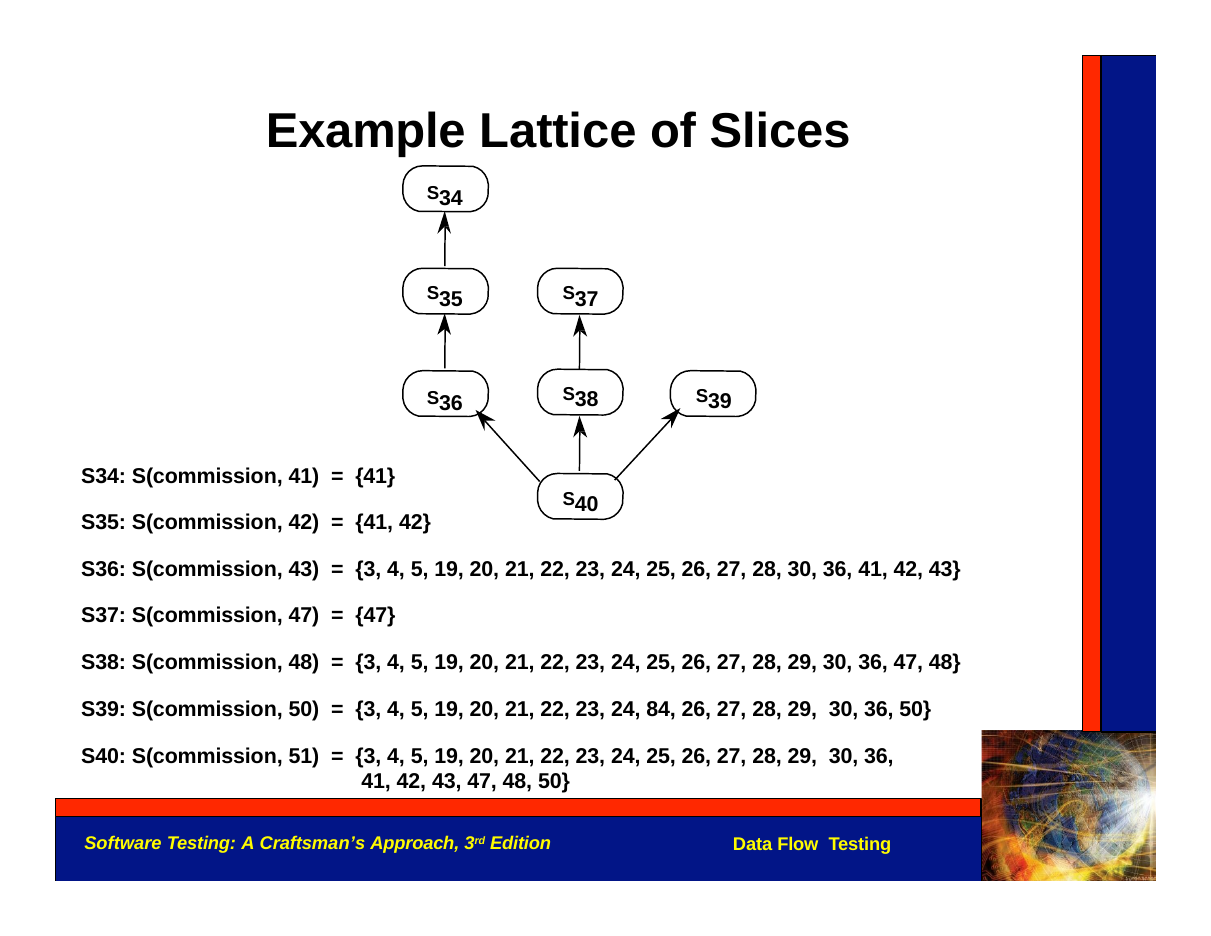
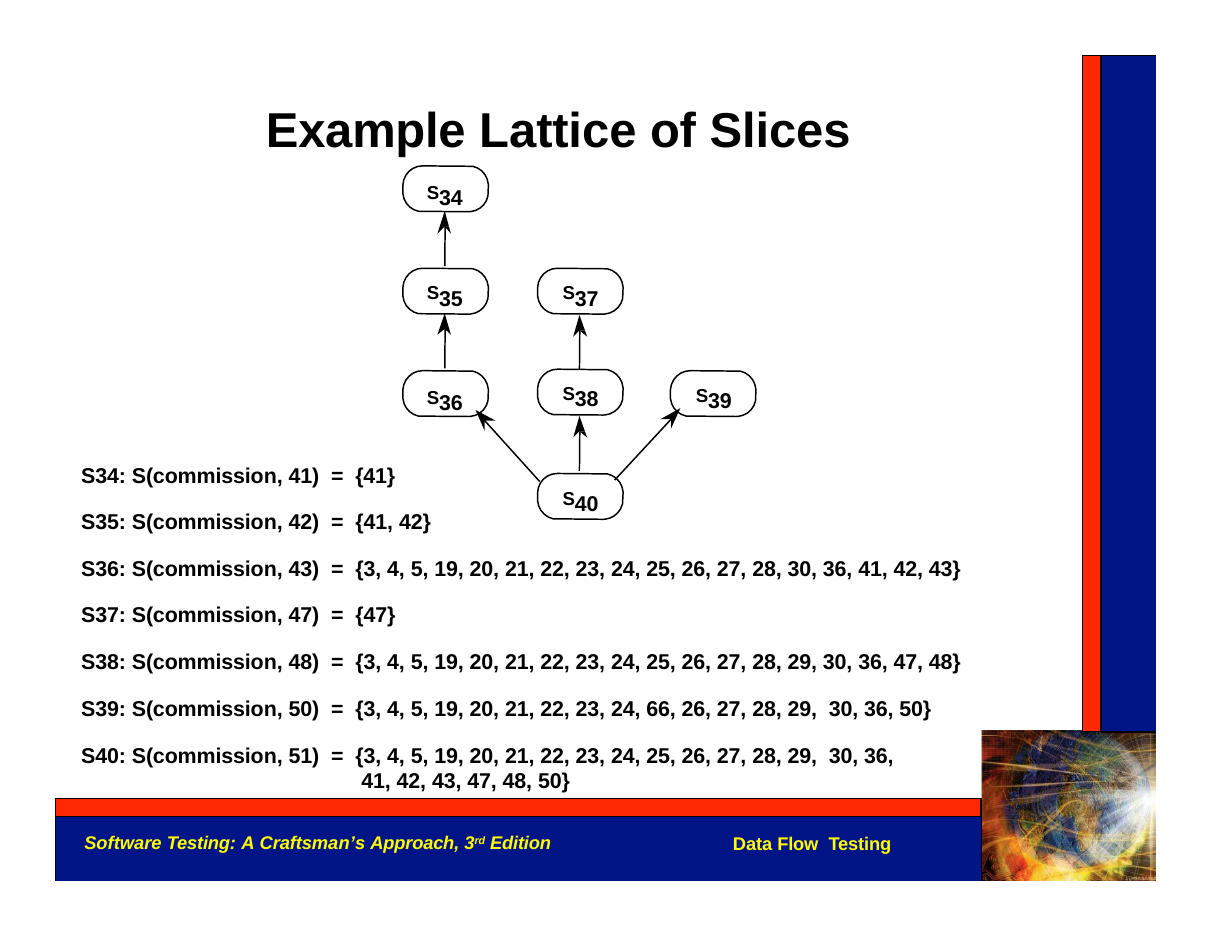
84: 84 -> 66 (661, 709)
